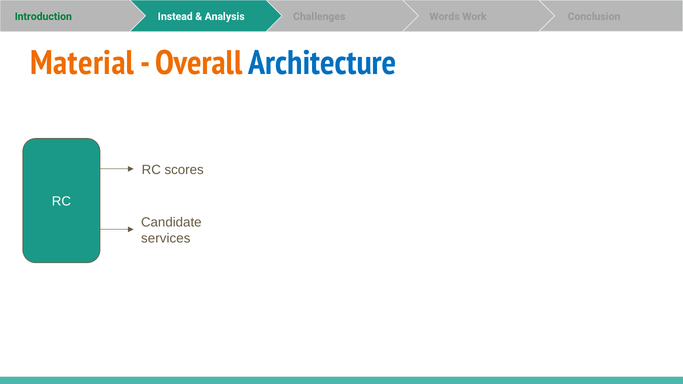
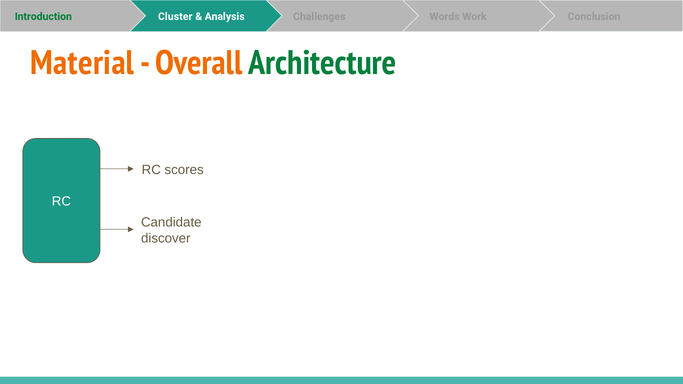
Instead: Instead -> Cluster (175, 16)
Architecture colour: blue -> green (322, 63)
services: services -> discover (166, 238)
